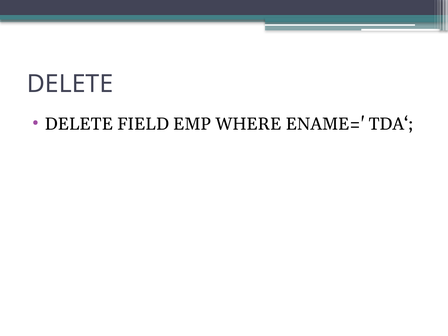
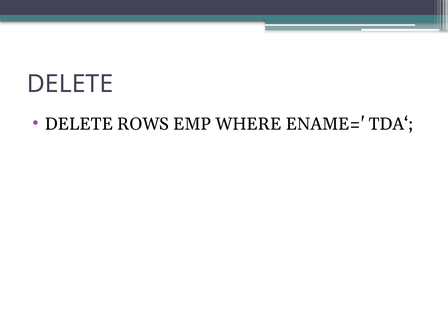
FIELD: FIELD -> ROWS (143, 124)
